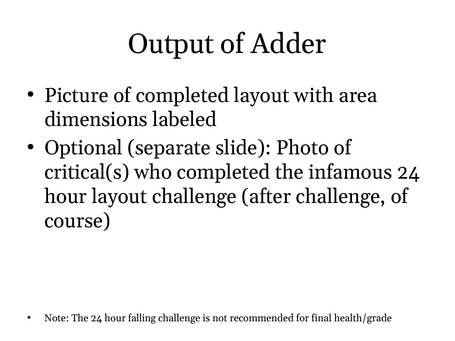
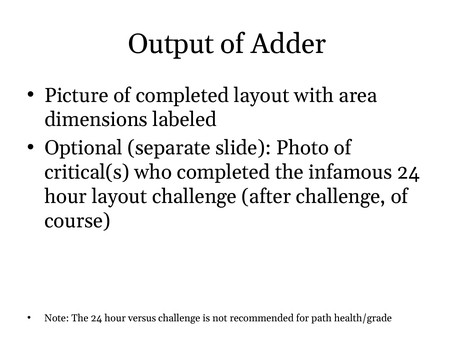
falling: falling -> versus (142, 318)
final: final -> path (322, 318)
